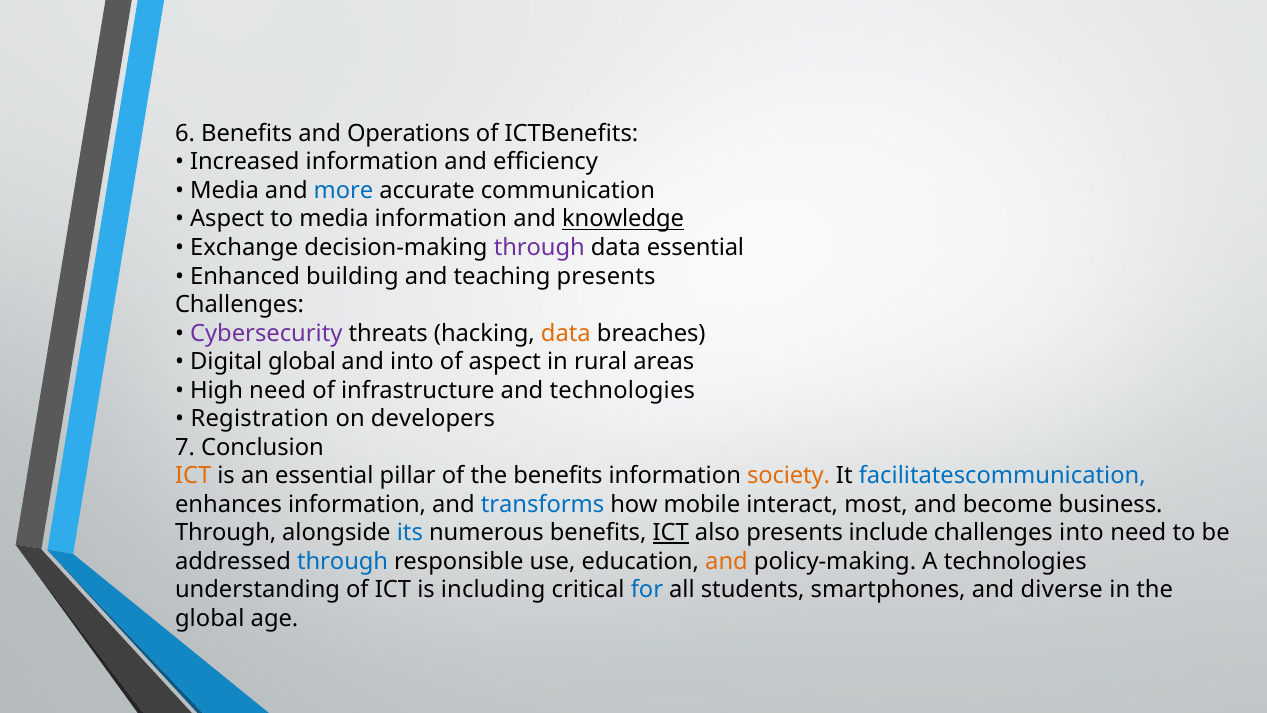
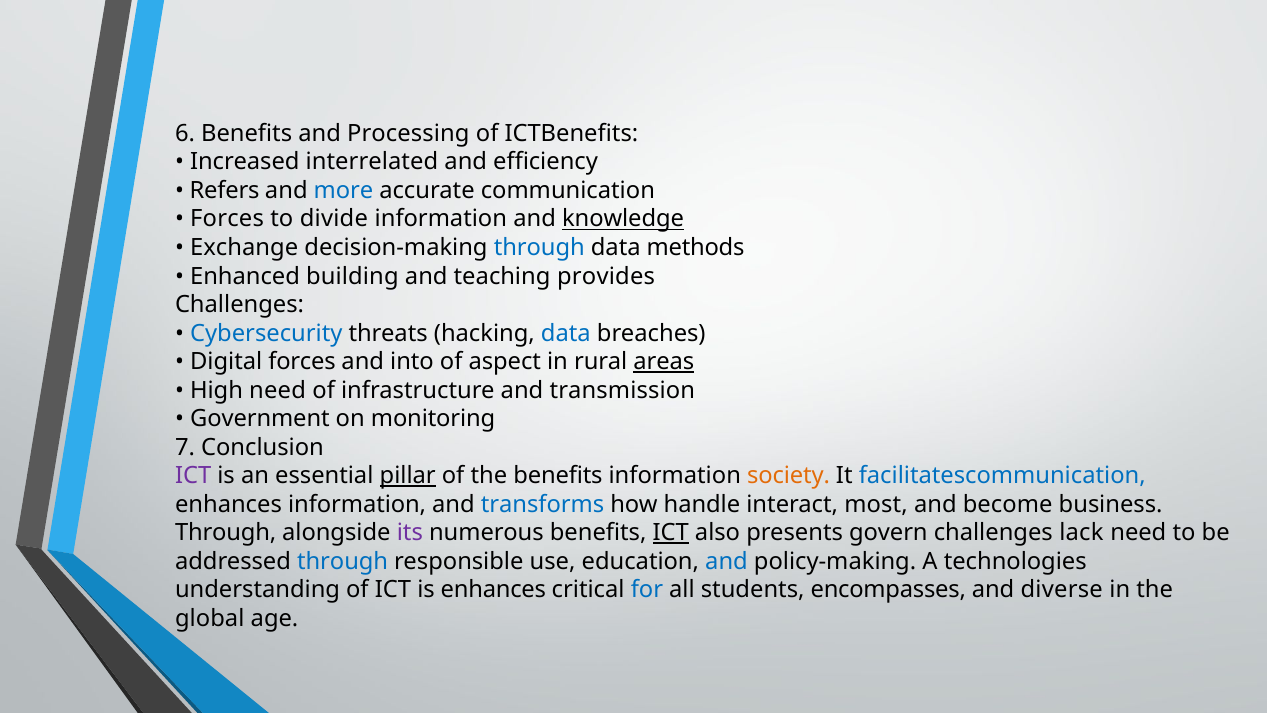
Operations: Operations -> Processing (408, 134)
Increased information: information -> interrelated (372, 162)
Media: Media -> Refers (225, 191)
Aspect: Aspect -> Forces (227, 219)
to media: media -> divide (334, 219)
through colour: purple -> blue (539, 248)
data essential: essential -> methods (696, 248)
teaching presents: presents -> provides (606, 276)
Cybersecurity colour: purple -> blue (266, 333)
data colour: orange -> blue (566, 333)
Digital global: global -> forces (302, 362)
areas underline: none -> present (664, 362)
and technologies: technologies -> transmission (622, 390)
Registration: Registration -> Government (260, 419)
developers: developers -> monitoring (433, 419)
ICT colour: orange -> purple (193, 476)
pillar underline: none -> present (408, 476)
mobile: mobile -> handle (702, 504)
its colour: blue -> purple (410, 533)
include: include -> govern (888, 533)
challenges into: into -> lack (1081, 533)
and colour: orange -> blue (727, 561)
is including: including -> enhances (493, 590)
smartphones: smartphones -> encompasses (888, 590)
